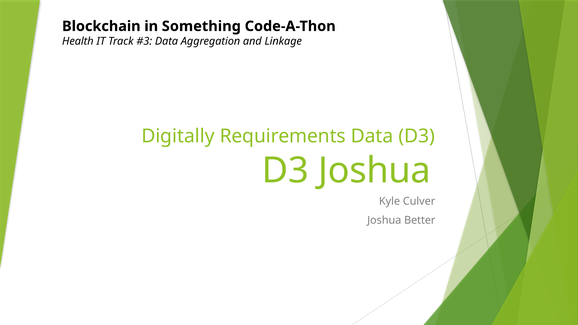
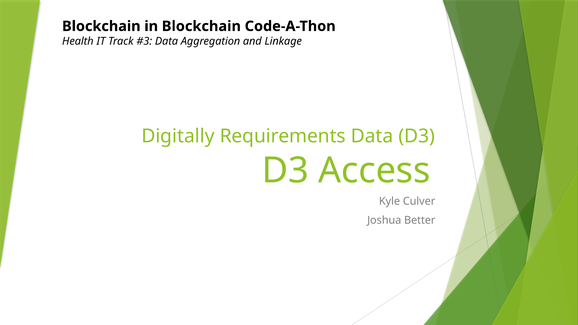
in Something: Something -> Blockchain (201, 26)
D3 Joshua: Joshua -> Access (374, 171)
